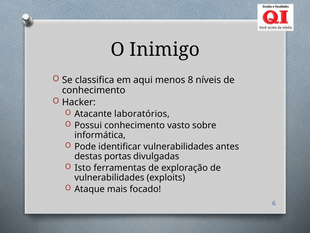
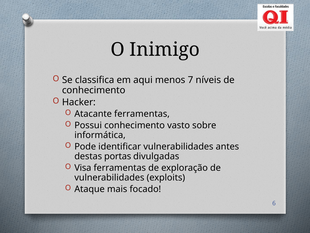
8: 8 -> 7 (190, 80)
Atacante laboratórios: laboratórios -> ferramentas (142, 114)
Isto: Isto -> Visa (83, 168)
